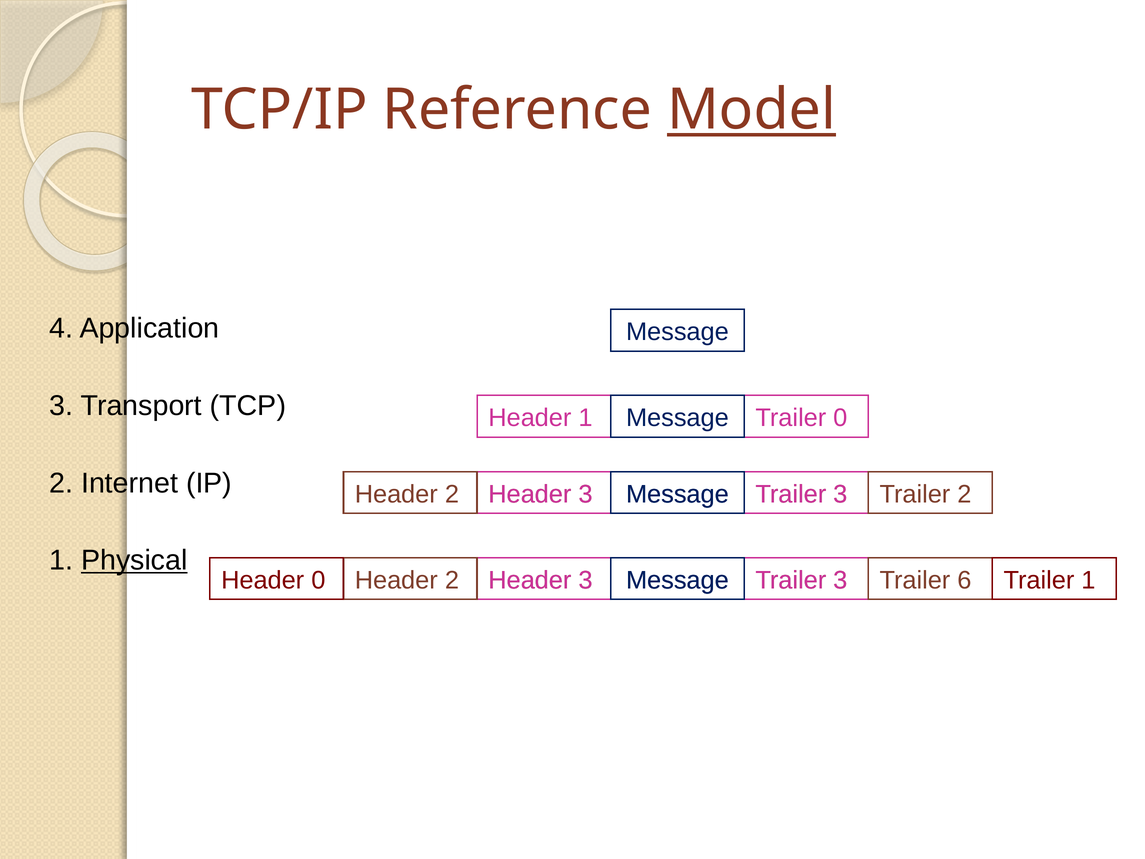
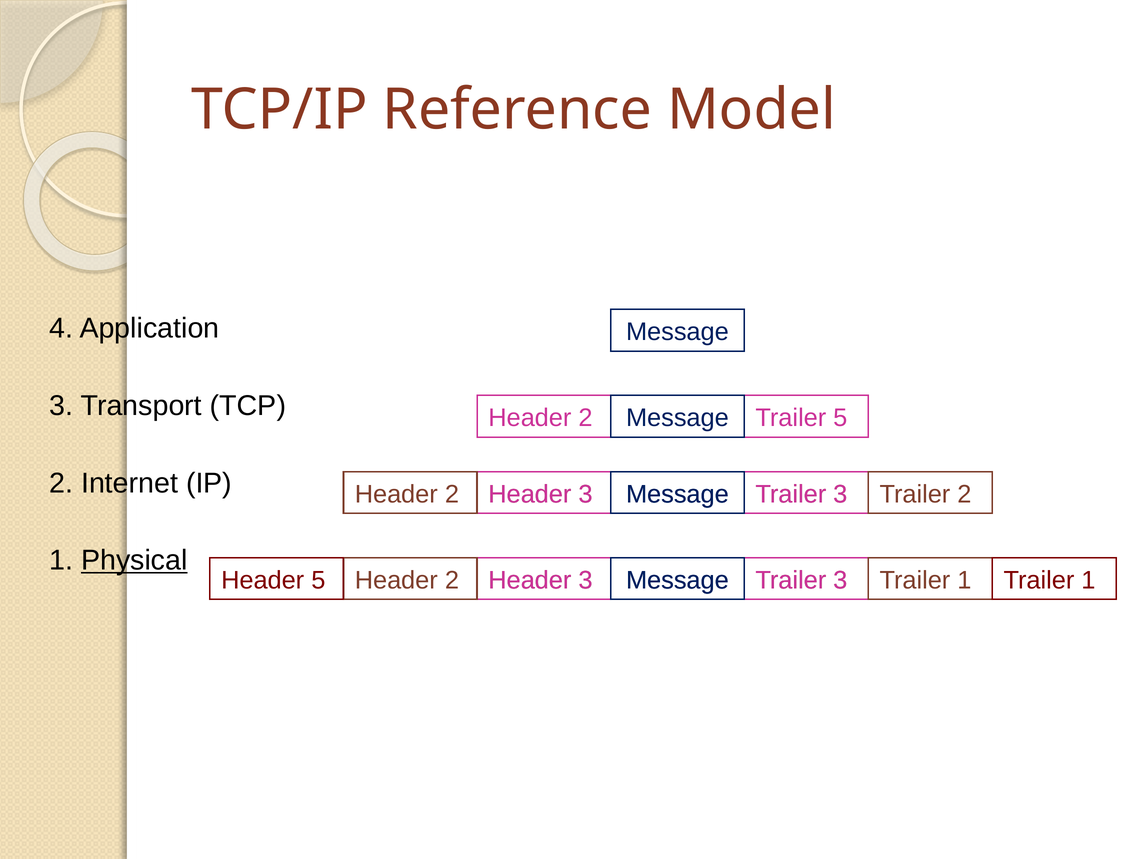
Model underline: present -> none (751, 110)
1: 1 -> 2 (586, 418)
Trailer 0: 0 -> 5 (840, 418)
Header 0: 0 -> 5 (318, 580)
2 Trailer 6: 6 -> 1 (964, 580)
